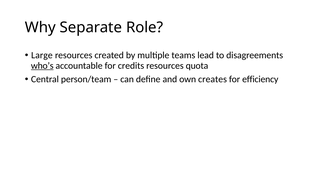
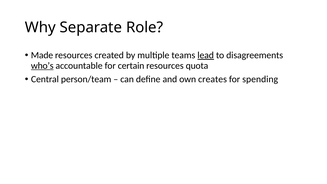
Large: Large -> Made (42, 55)
lead underline: none -> present (206, 55)
credits: credits -> certain (131, 66)
efficiency: efficiency -> spending (260, 79)
